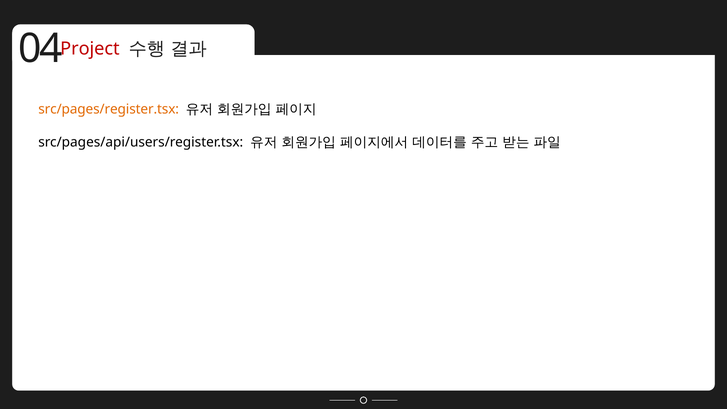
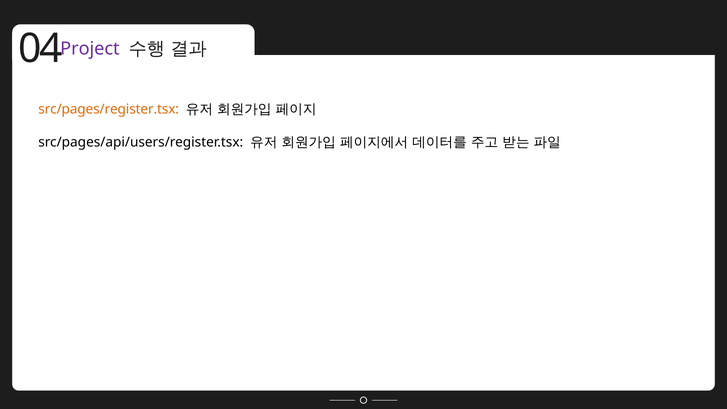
Project colour: red -> purple (90, 49)
